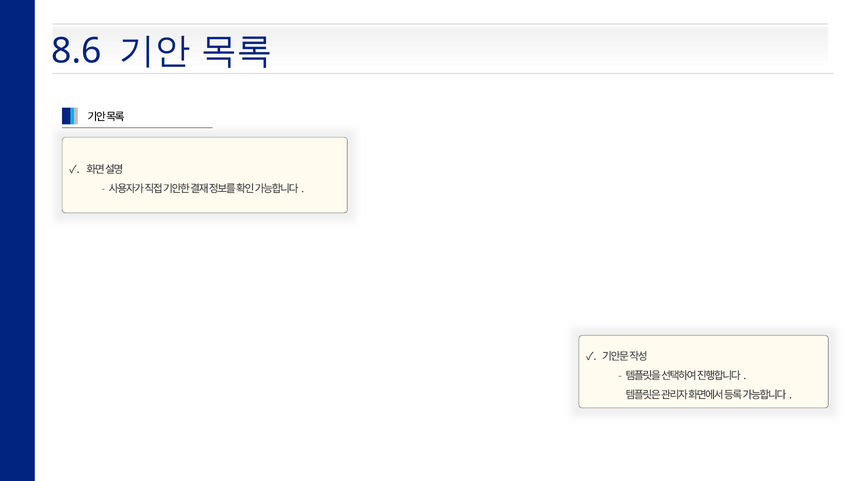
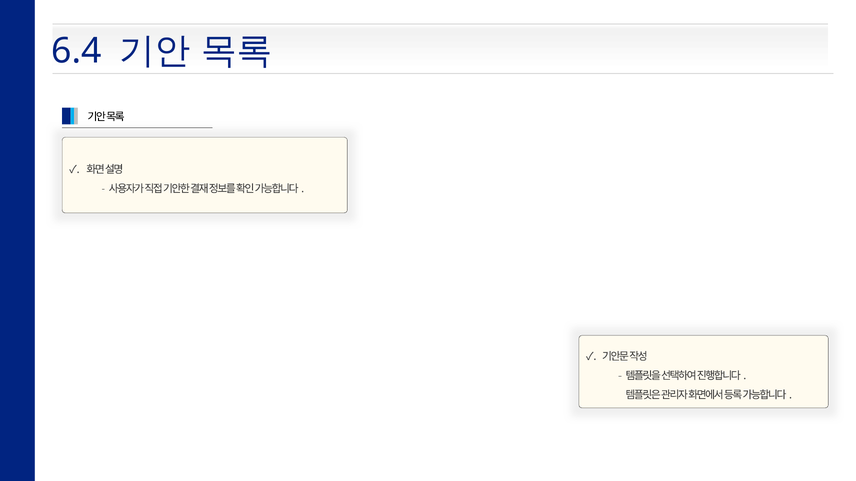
8.6: 8.6 -> 6.4 (76, 51)
